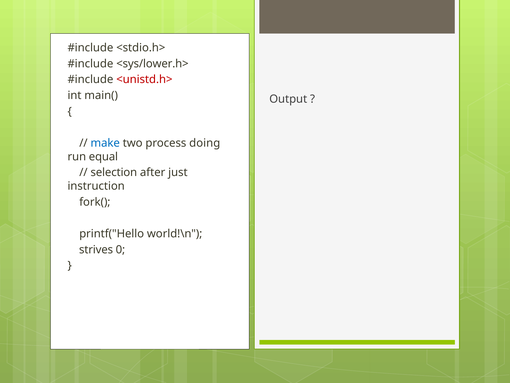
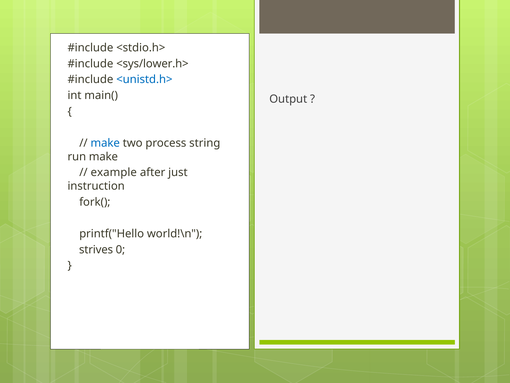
<unistd.h> colour: red -> blue (144, 79)
doing: doing -> string (205, 143)
run equal: equal -> make (103, 156)
selection: selection -> example (114, 172)
